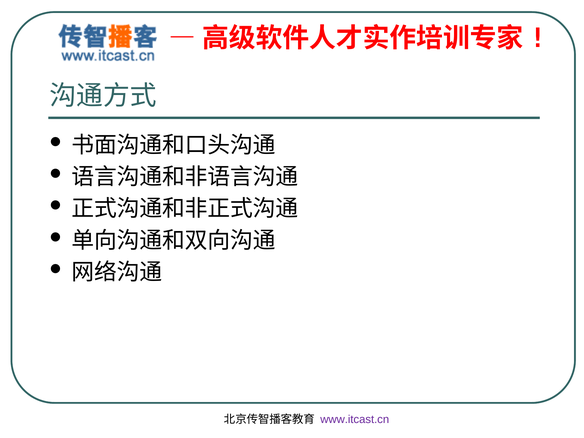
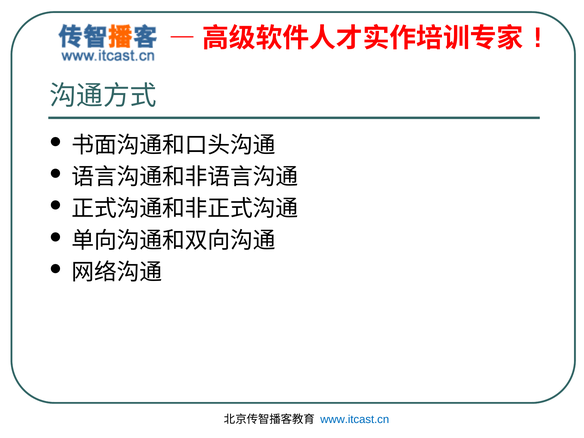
www.itcast.cn colour: purple -> blue (355, 420)
